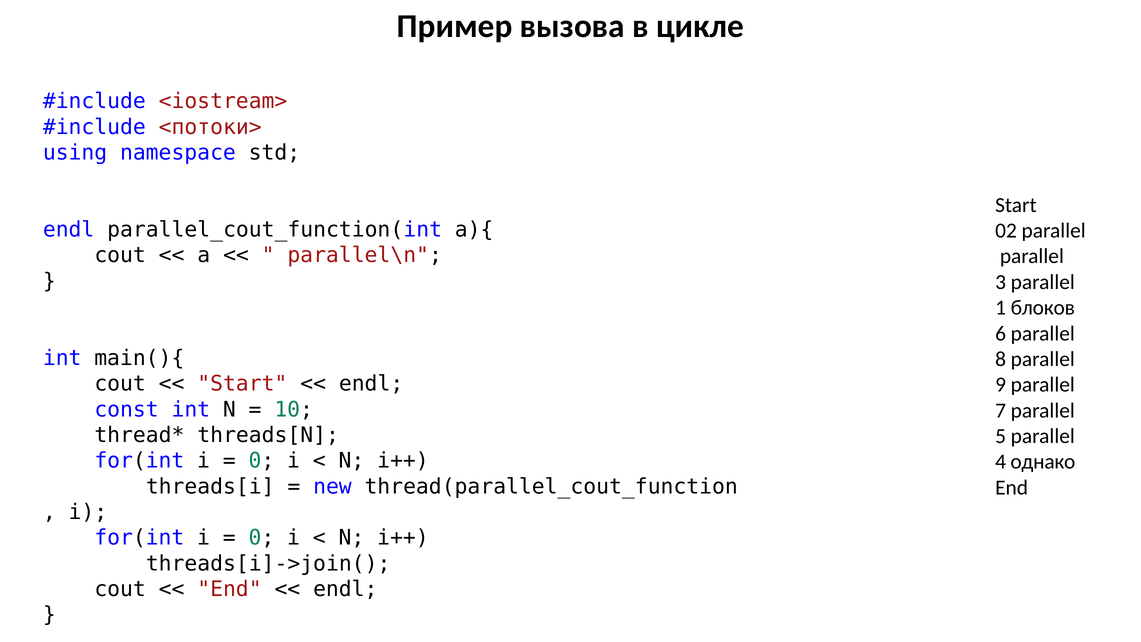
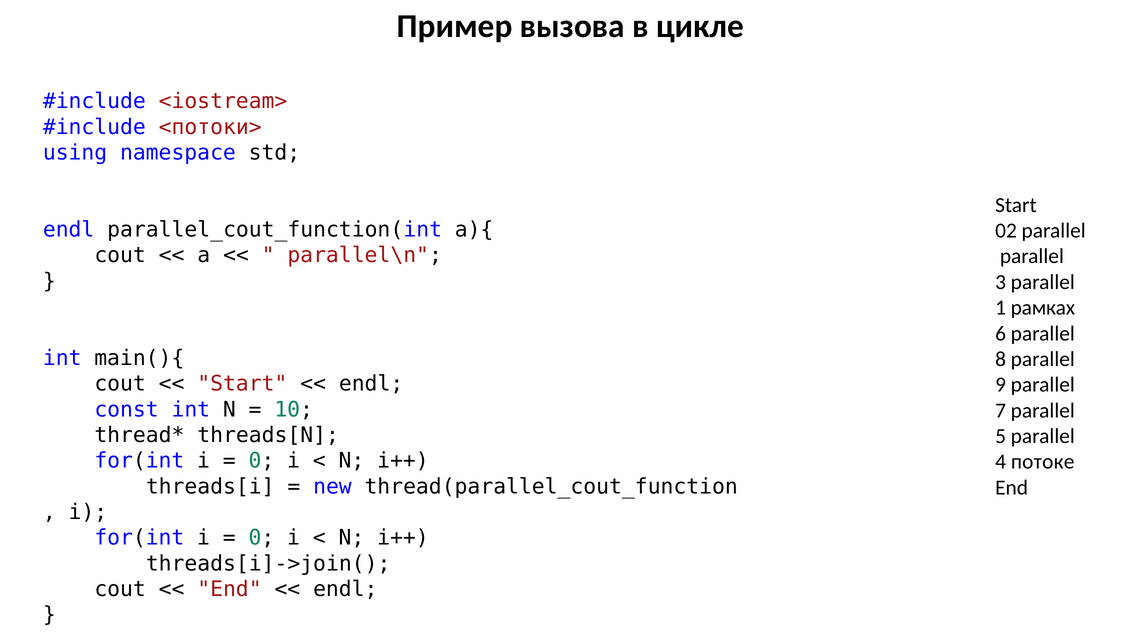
блоков: блоков -> рамках (1043, 308)
однако: однако -> потоке (1043, 462)
